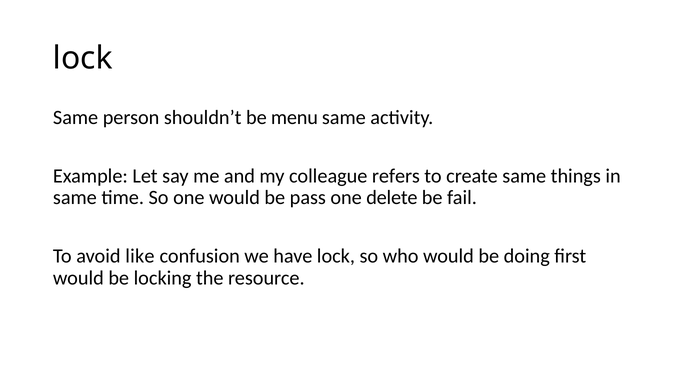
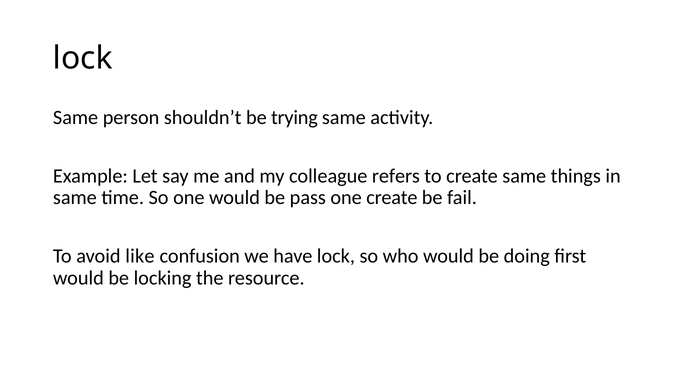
menu: menu -> trying (294, 118)
one delete: delete -> create (392, 198)
